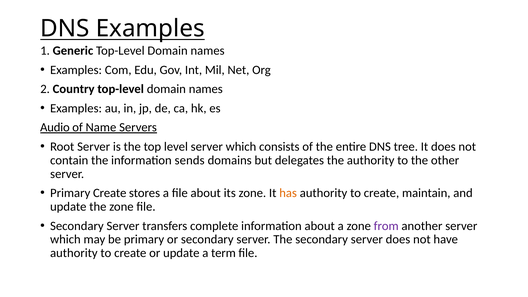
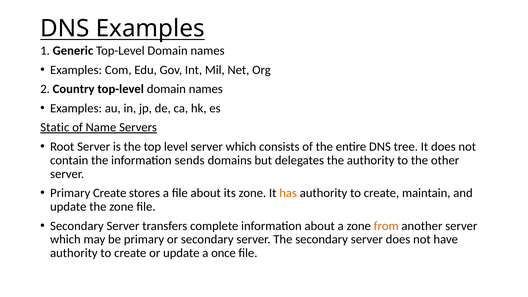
Audio: Audio -> Static (55, 127)
from colour: purple -> orange (386, 226)
term: term -> once (223, 253)
